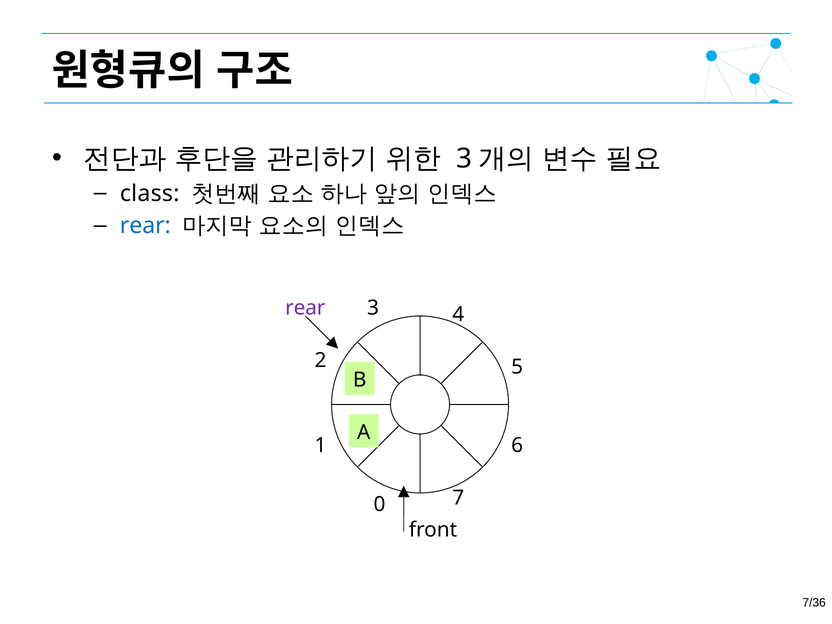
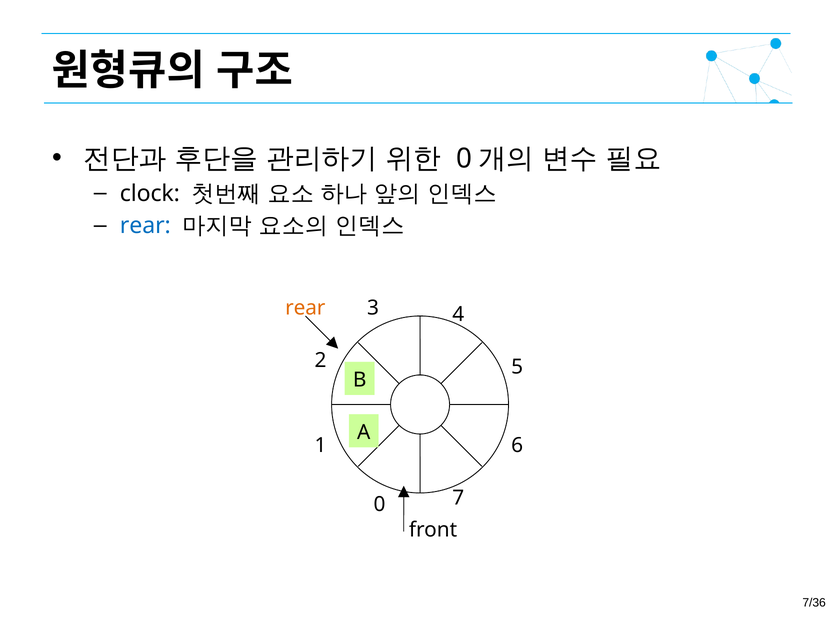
3: 3 -> 0 (464, 159)
class: class -> clock (150, 193)
rear colour: purple -> orange (305, 308)
